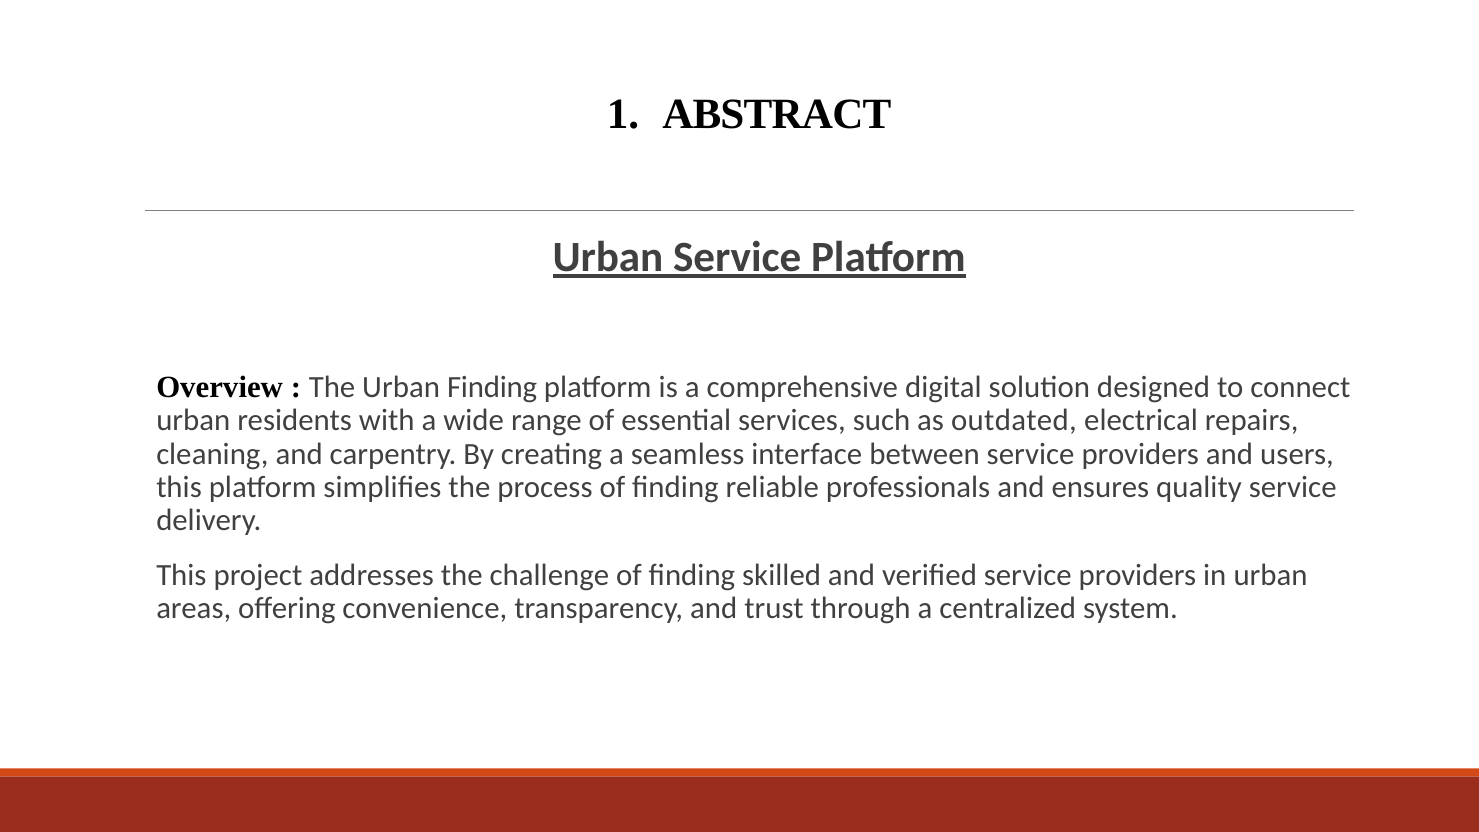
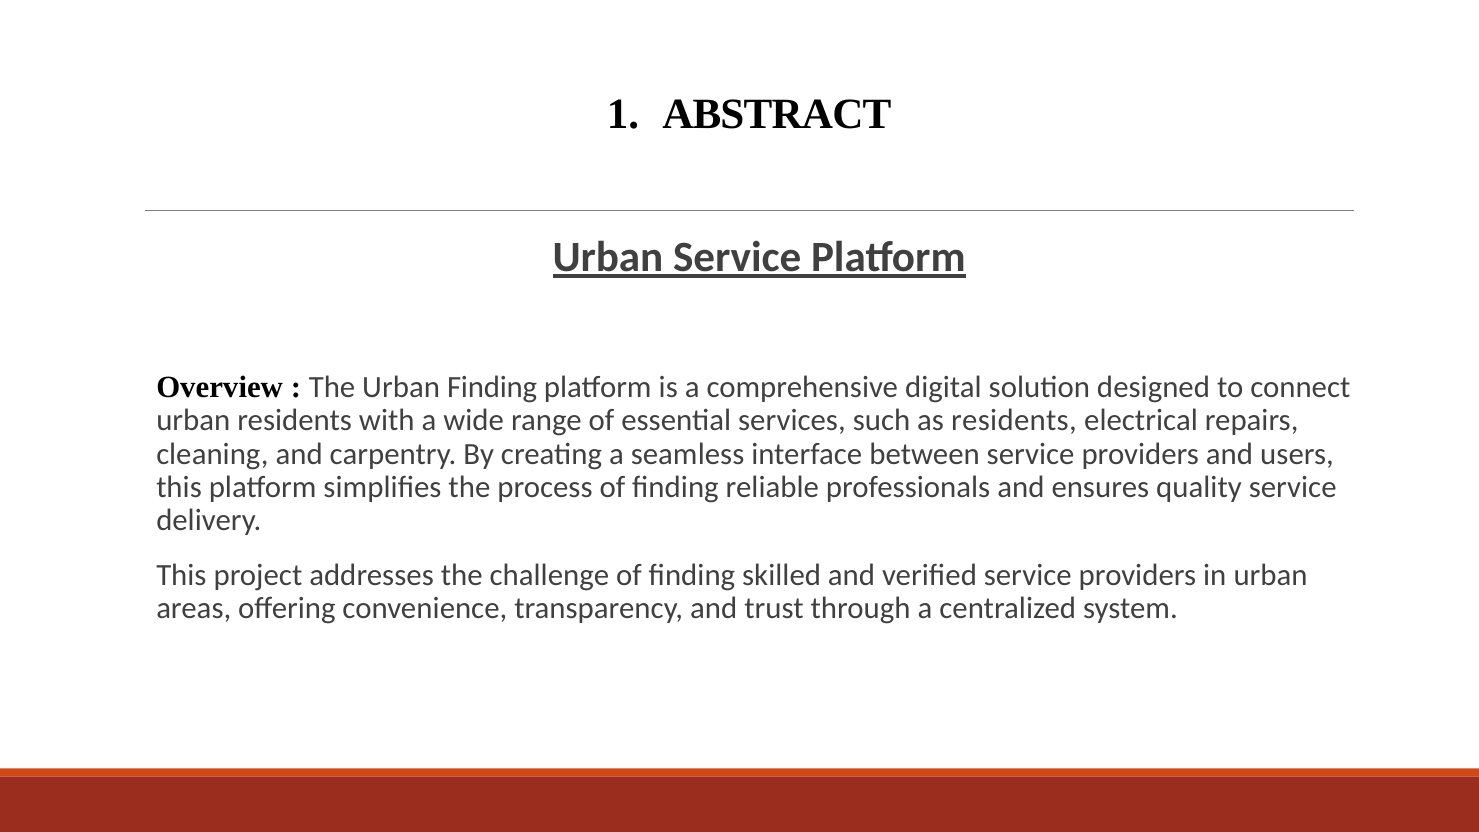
as outdated: outdated -> residents (1014, 421)
